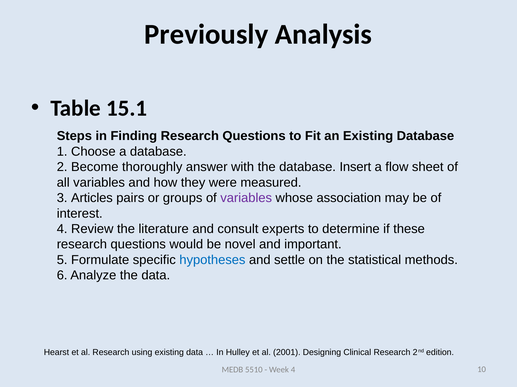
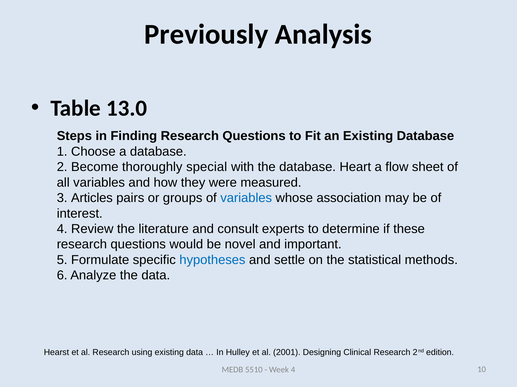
15.1: 15.1 -> 13.0 (127, 108)
answer: answer -> special (207, 167)
Insert: Insert -> Heart (355, 167)
variables colour: purple -> blue (246, 198)
